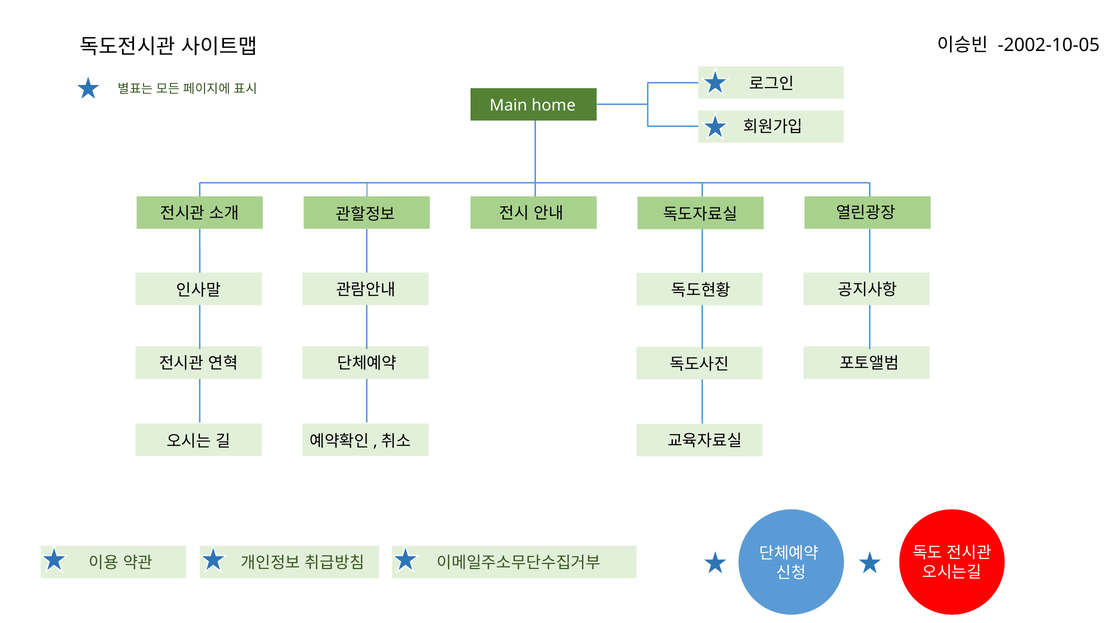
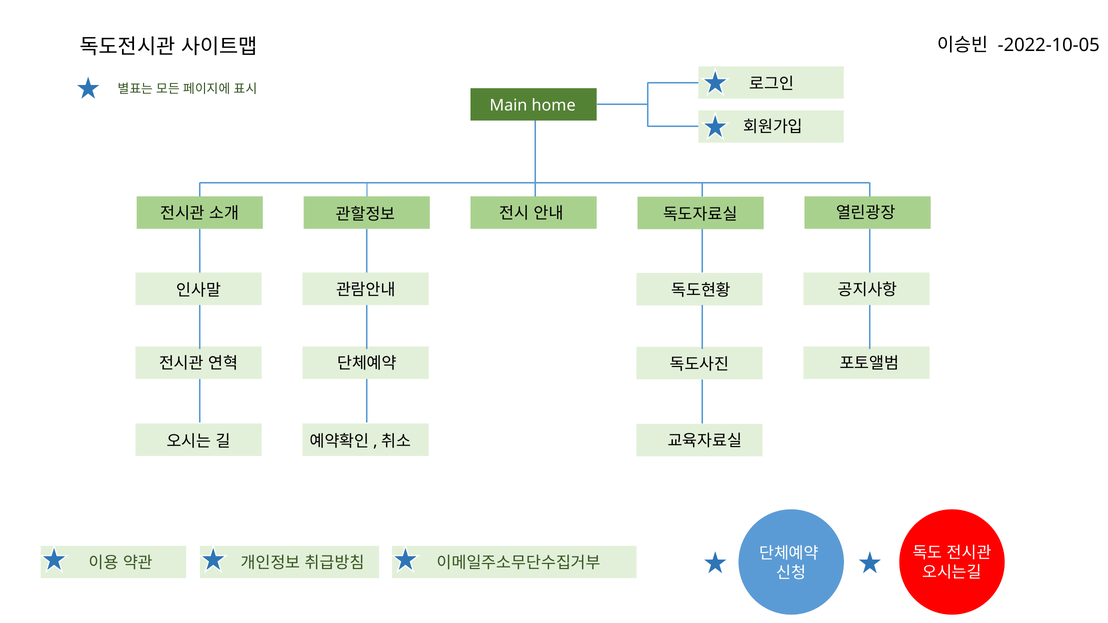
-2002-10-05: -2002-10-05 -> -2022-10-05 (1049, 45)
